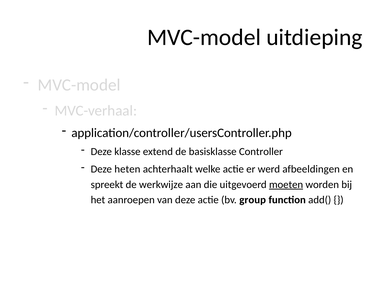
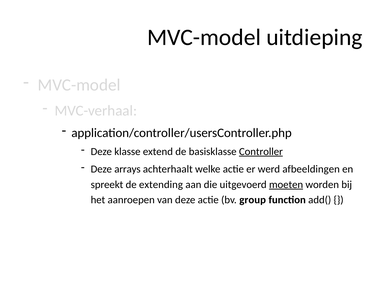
Controller underline: none -> present (261, 152)
heten: heten -> arrays (127, 169)
werkwijze: werkwijze -> extending (161, 185)
